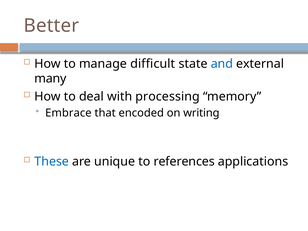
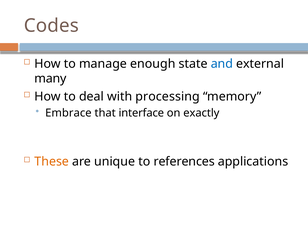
Better: Better -> Codes (51, 26)
difficult: difficult -> enough (153, 64)
encoded: encoded -> interface (141, 113)
writing: writing -> exactly (201, 113)
These colour: blue -> orange (52, 161)
